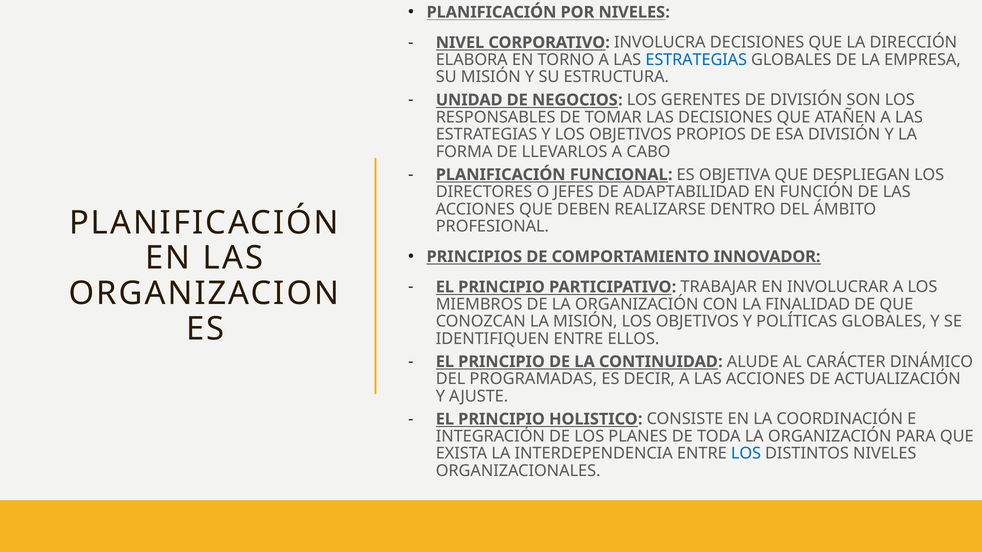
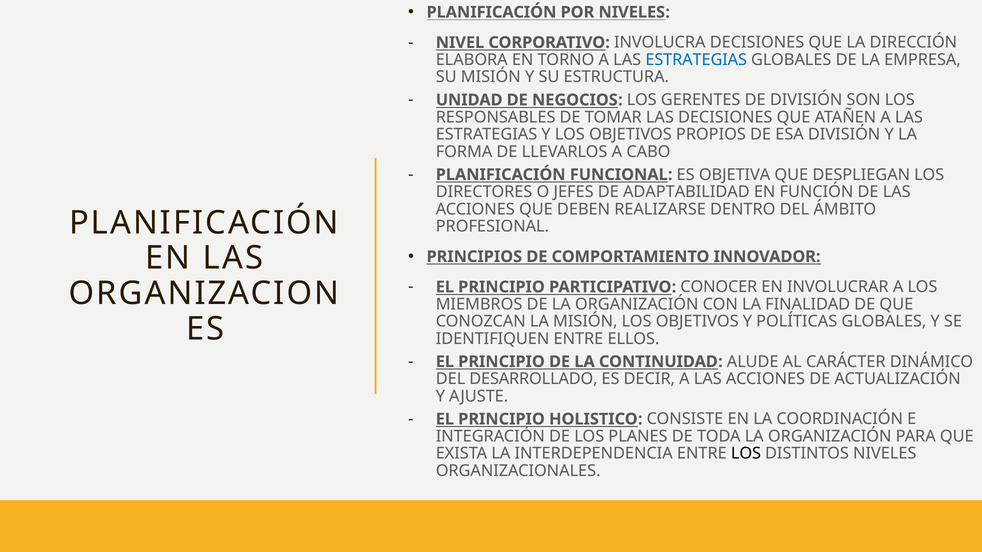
TRABAJAR: TRABAJAR -> CONOCER (719, 287)
PROGRAMADAS: PROGRAMADAS -> DESARROLLADO (533, 379)
LOS colour: blue -> black (746, 454)
